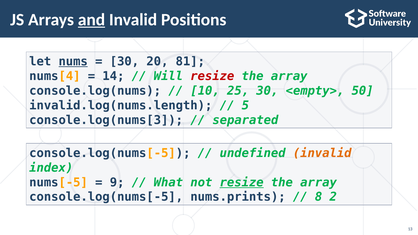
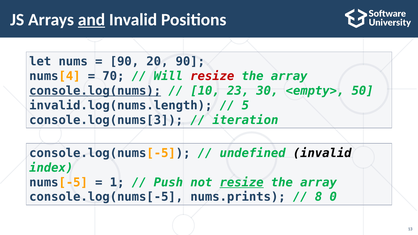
nums underline: present -> none (73, 62)
30: 30 -> 90 (124, 62)
20 81: 81 -> 90 (190, 62)
14: 14 -> 70 (113, 76)
console.log(nums underline: none -> present (95, 91)
25: 25 -> 23 (238, 91)
separated: separated -> iteration (245, 120)
invalid colour: orange -> black (322, 153)
9: 9 -> 1 (117, 182)
What: What -> Push (168, 182)
2: 2 -> 0 (333, 197)
